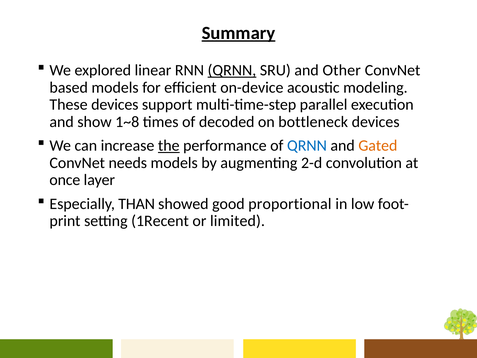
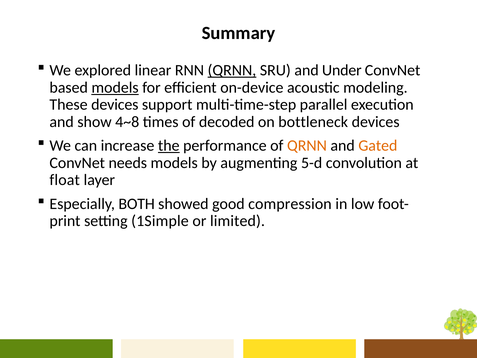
Summary underline: present -> none (239, 33)
Other: Other -> Under (342, 70)
models underline: none -> present (115, 87)
1~8: 1~8 -> 4~8 (127, 122)
QRNN colour: blue -> orange (307, 146)
2-d: 2-d -> 5-d (312, 163)
once: once -> float (65, 180)
THAN: THAN -> BOTH (137, 204)
proportional: proportional -> compression (290, 204)
1Recent: 1Recent -> 1Simple (160, 221)
